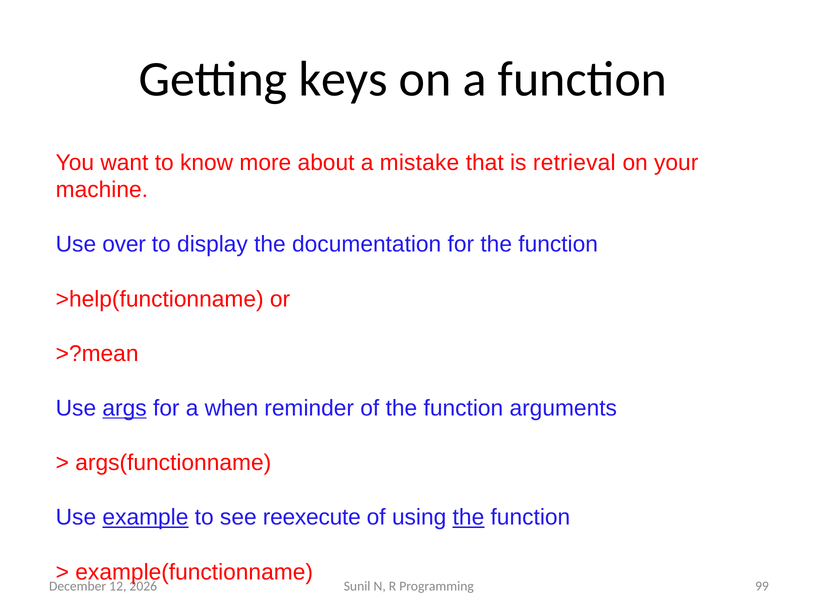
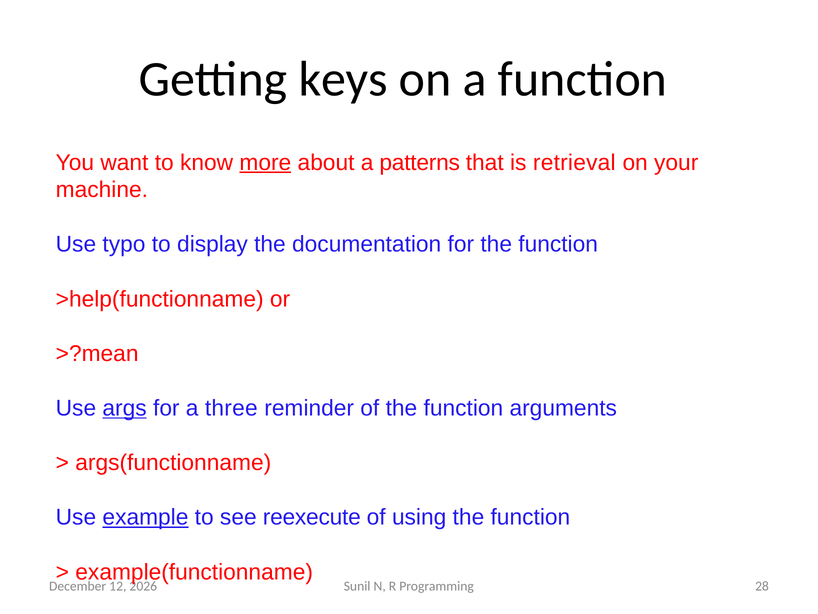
more underline: none -> present (265, 162)
mistake: mistake -> patterns (420, 162)
over: over -> typo (124, 244)
when: when -> three (231, 408)
the underline: present -> none (468, 517)
99: 99 -> 28 (762, 586)
